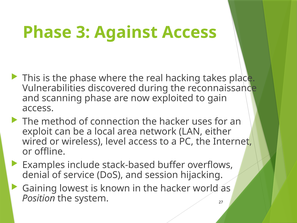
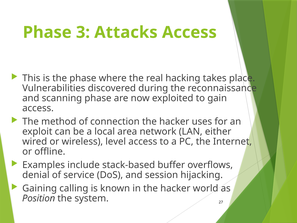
Against: Against -> Attacks (126, 32)
lowest: lowest -> calling (74, 188)
